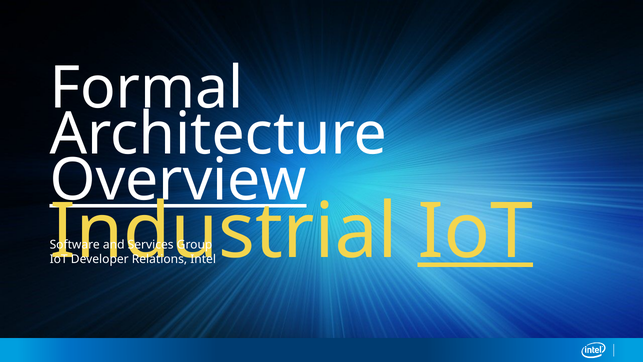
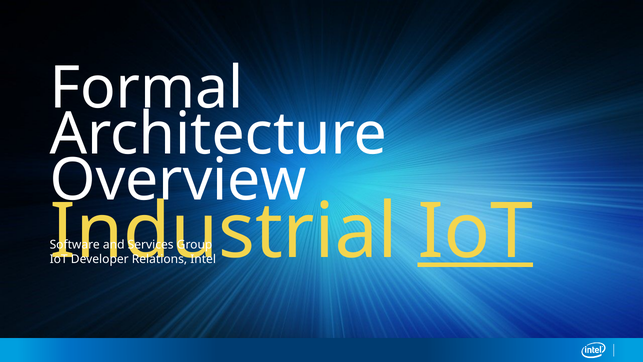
Overview underline: present -> none (178, 180)
